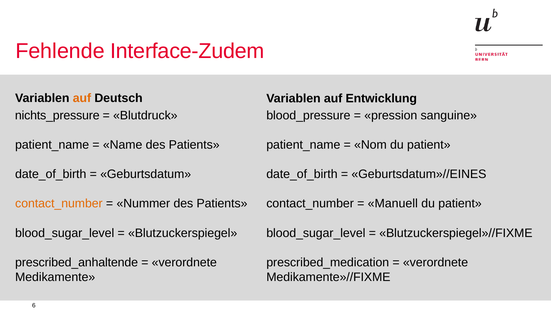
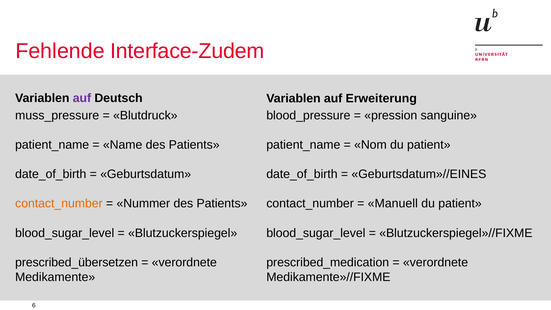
auf colour: orange -> purple (82, 98)
Entwicklung: Entwicklung -> Erweiterung (381, 98)
nichts_pressure: nichts_pressure -> muss_pressure (57, 115)
prescribed_anhaltende: prescribed_anhaltende -> prescribed_übersetzen (77, 262)
